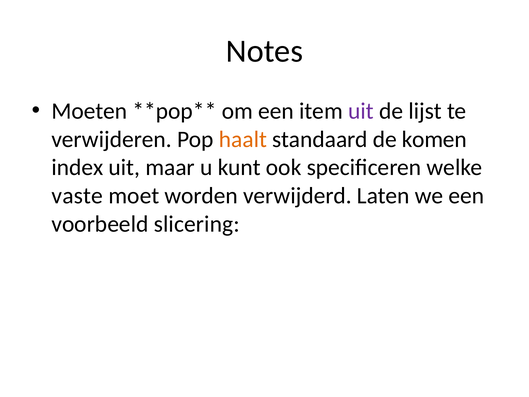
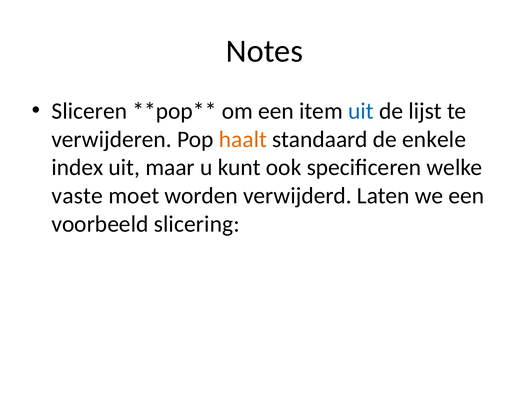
Moeten: Moeten -> Sliceren (89, 111)
uit colour: purple -> blue (361, 111)
komen: komen -> enkele (434, 139)
